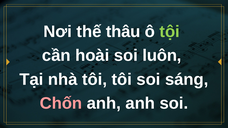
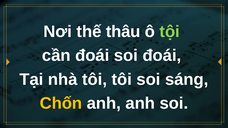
cần hoài: hoài -> đoái (92, 56)
soi luôn: luôn -> đoái (162, 56)
Chốn colour: pink -> yellow (61, 103)
